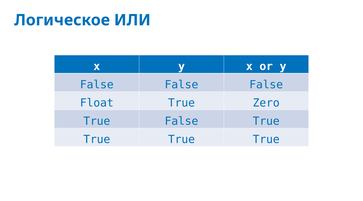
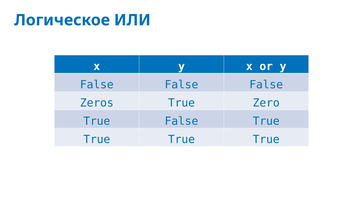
Float: Float -> Zeros (97, 103)
